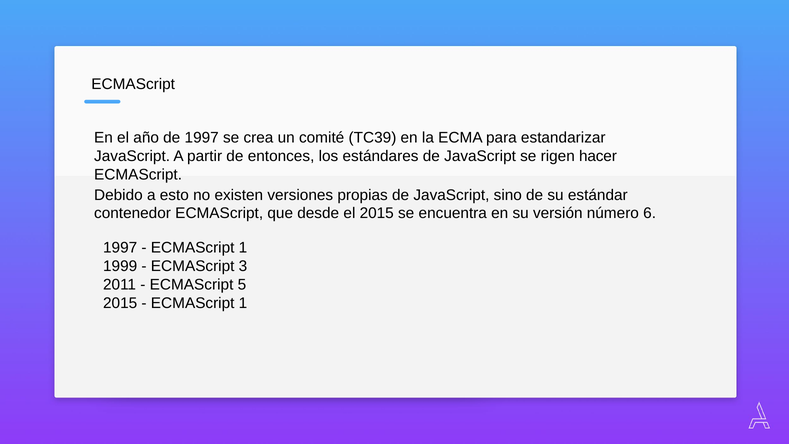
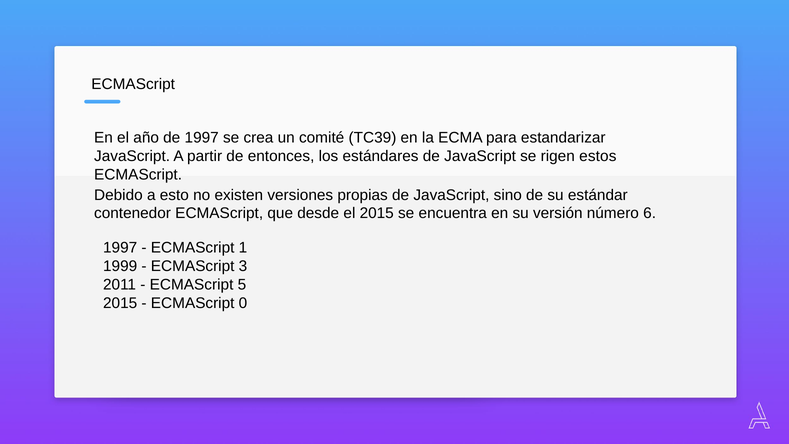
hacer: hacer -> estos (598, 156)
1: 1 -> 0 (243, 303)
